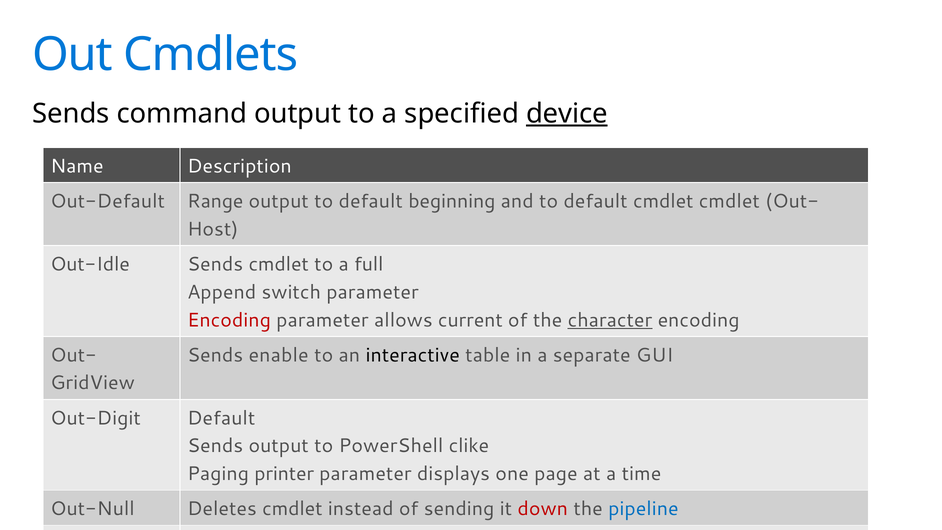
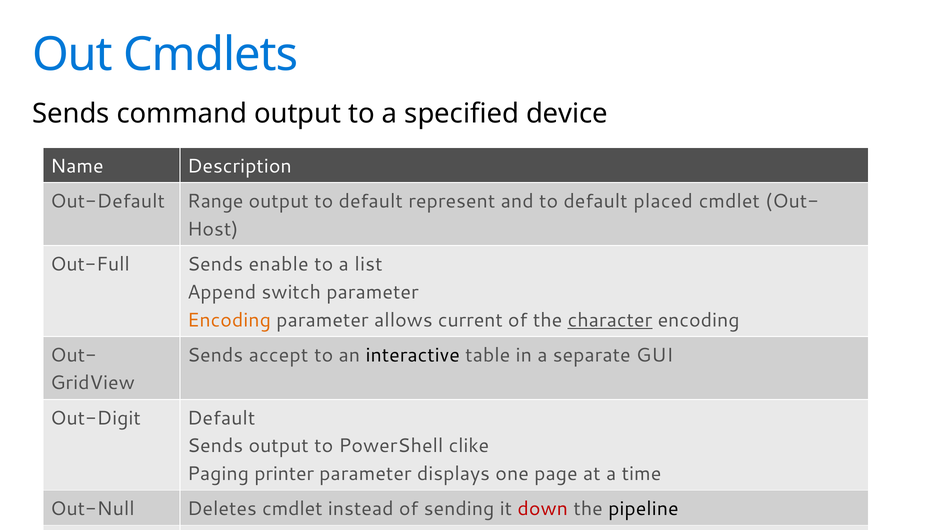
device underline: present -> none (567, 114)
beginning: beginning -> represent (452, 201)
default cmdlet: cmdlet -> placed (663, 201)
Out-Idle: Out-Idle -> Out-Full (90, 264)
Sends cmdlet: cmdlet -> enable (279, 264)
full: full -> list (369, 264)
Encoding colour: red -> orange (229, 320)
enable: enable -> accept (279, 355)
pipeline colour: blue -> black (643, 509)
